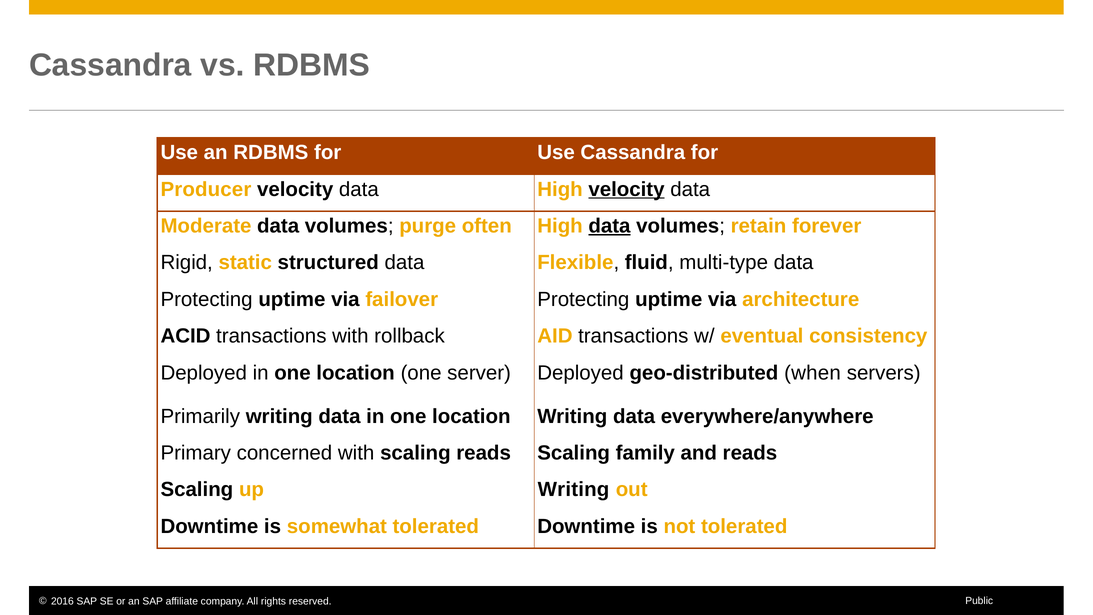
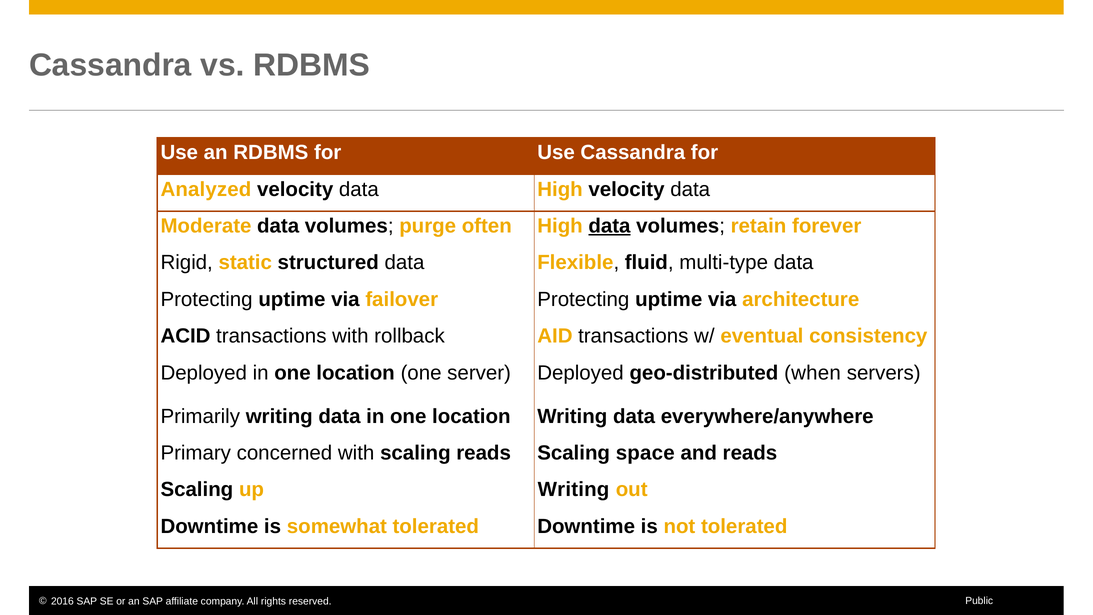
Producer: Producer -> Analyzed (206, 189)
velocity underline: present -> none (626, 189)
family: family -> space (645, 453)
